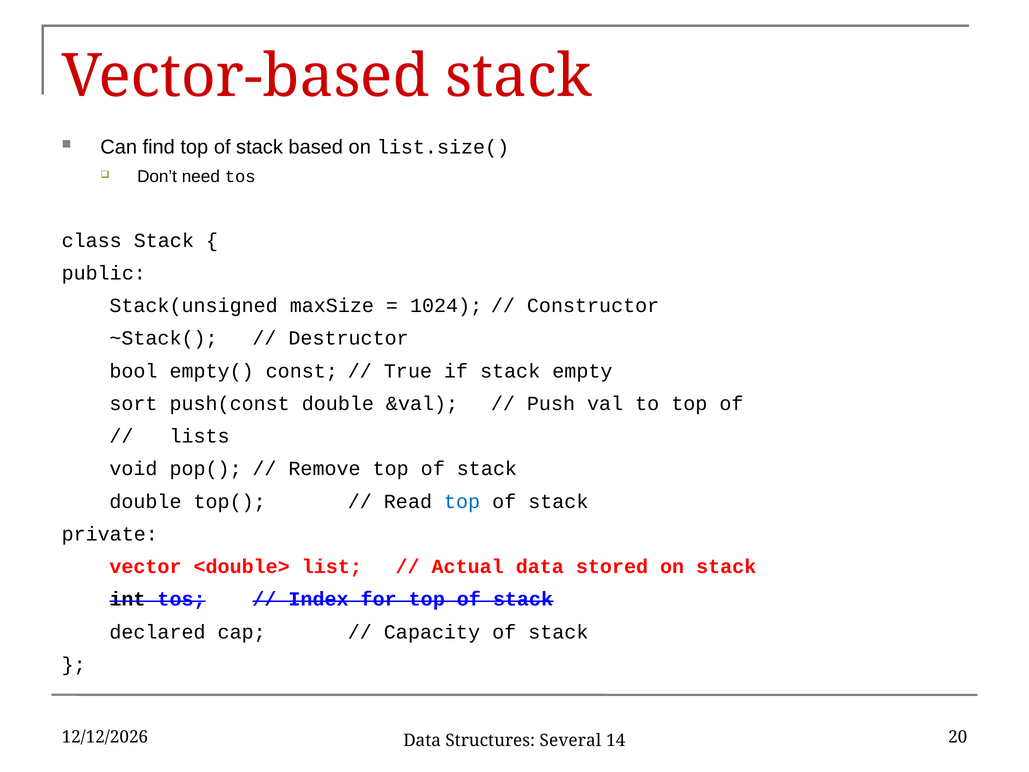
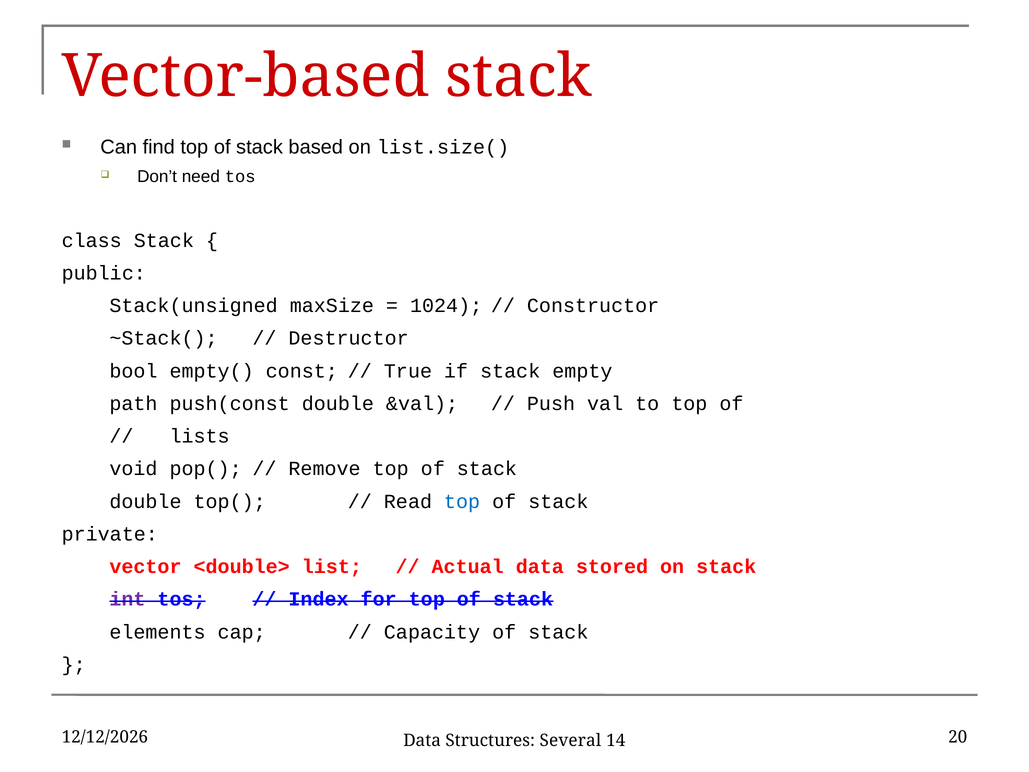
sort: sort -> path (133, 403)
int colour: black -> purple (127, 599)
declared: declared -> elements (157, 632)
